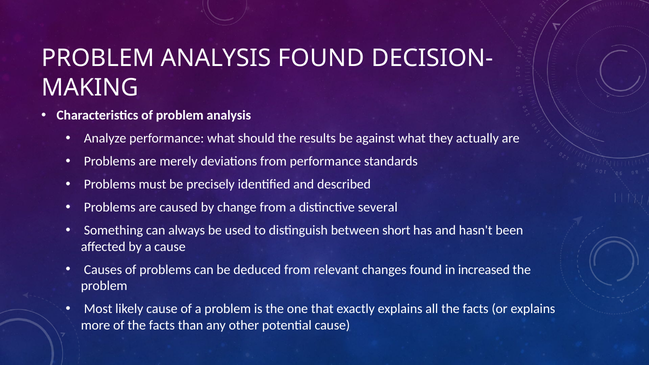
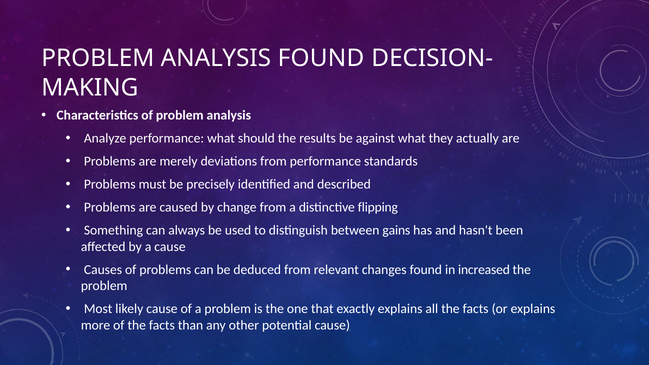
several: several -> flipping (378, 207)
short: short -> gains (396, 230)
